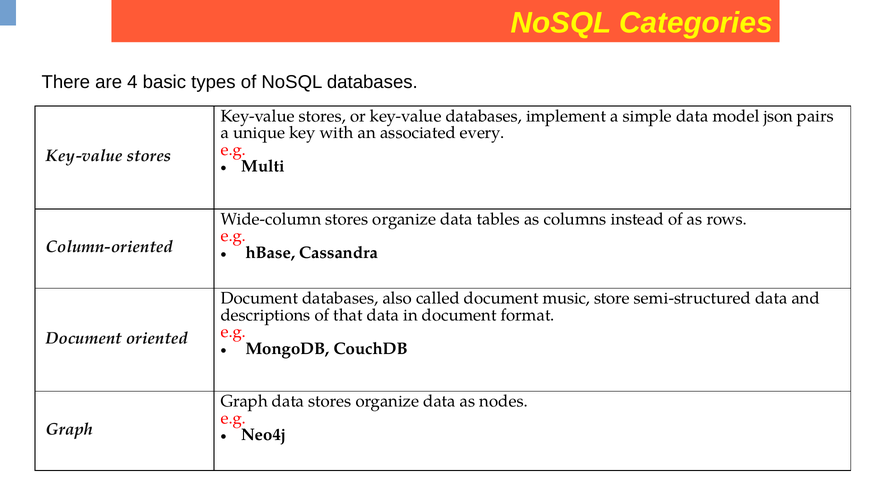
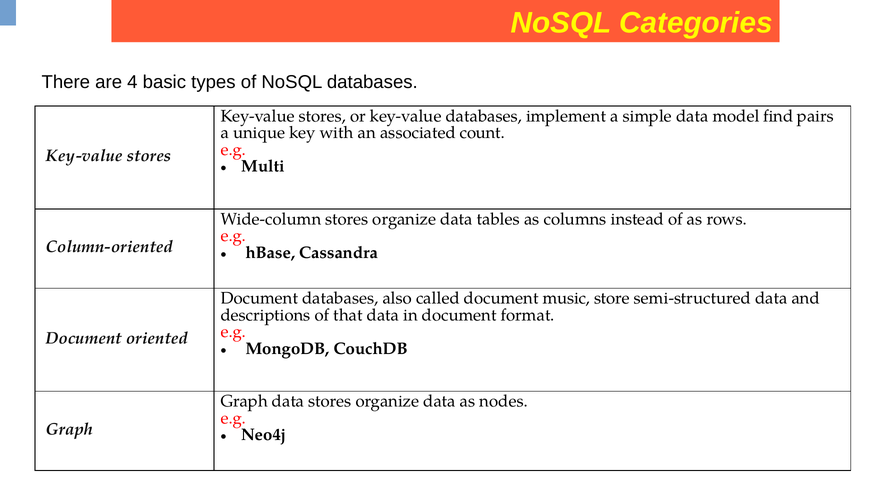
json: json -> find (778, 116)
every: every -> count (482, 133)
